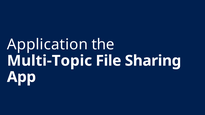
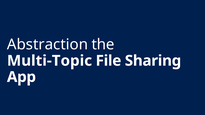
Application: Application -> Abstraction (48, 45)
